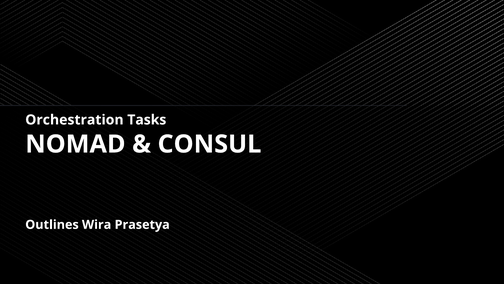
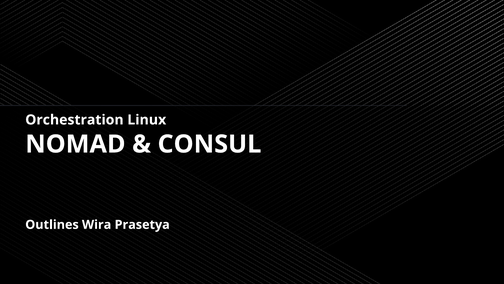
Tasks: Tasks -> Linux (147, 120)
